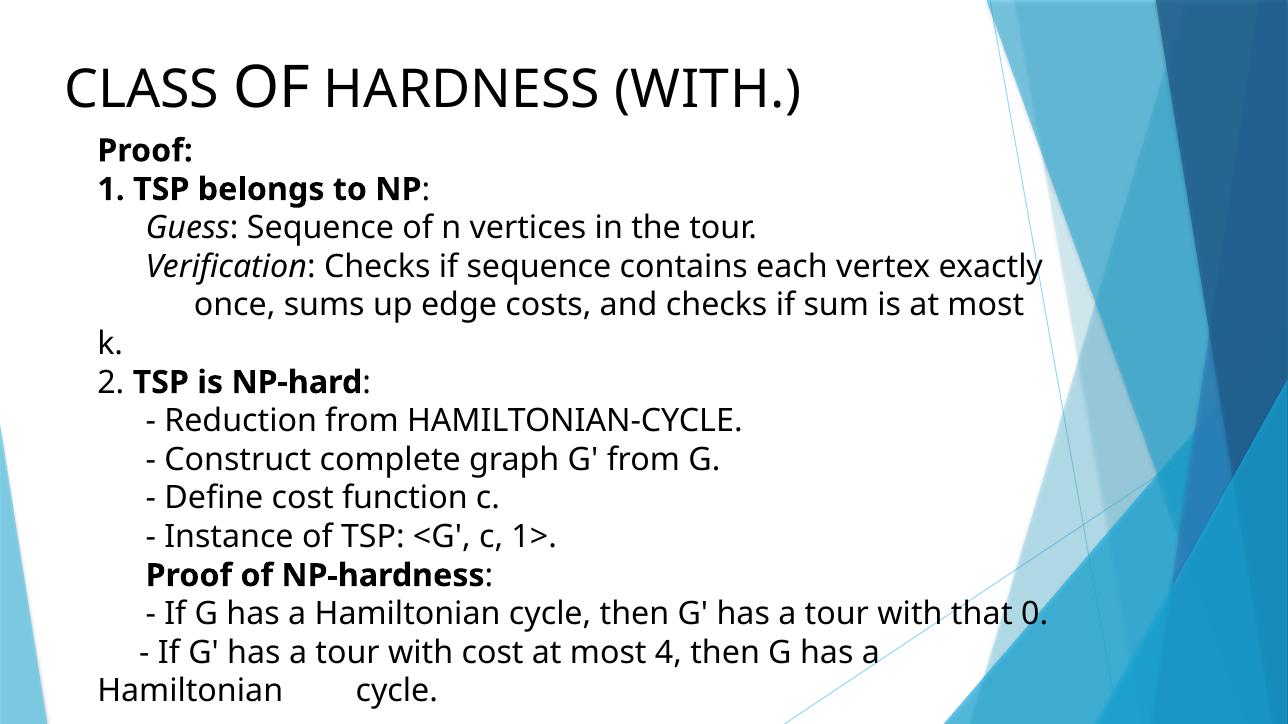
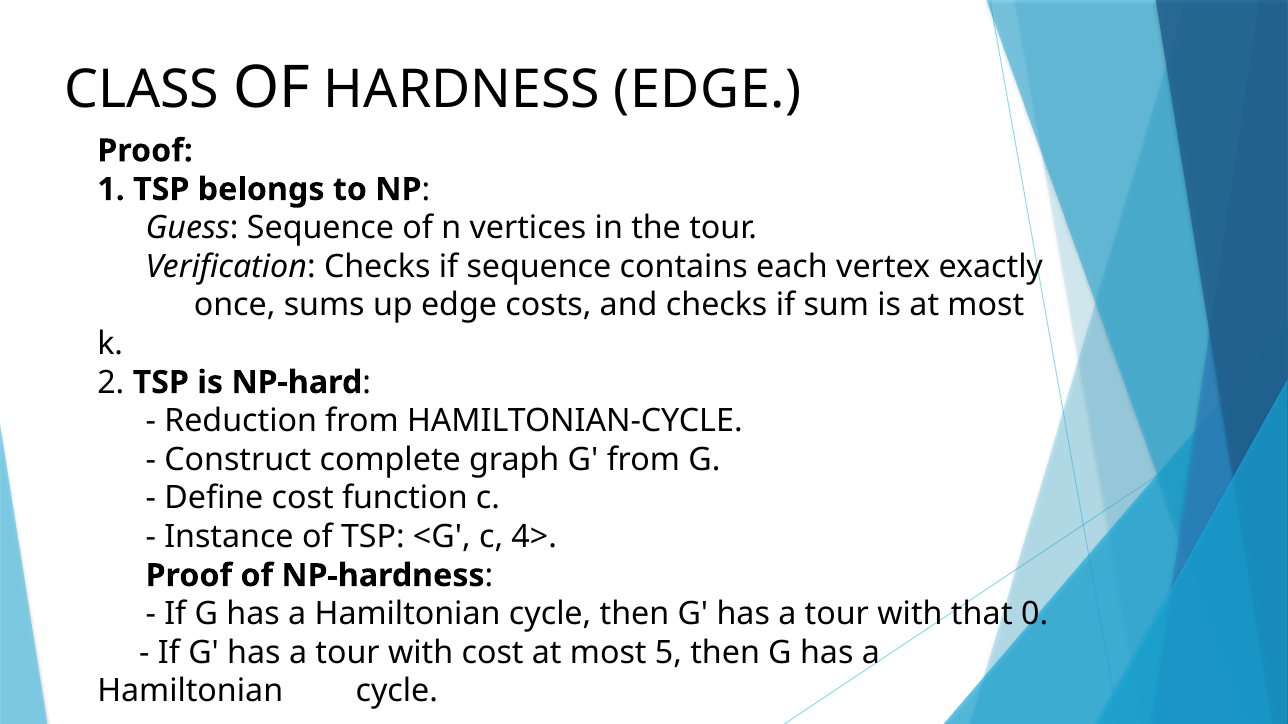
HARDNESS WITH: WITH -> EDGE (708, 90)
1>: 1> -> 4> (534, 537)
4: 4 -> 5 (668, 653)
